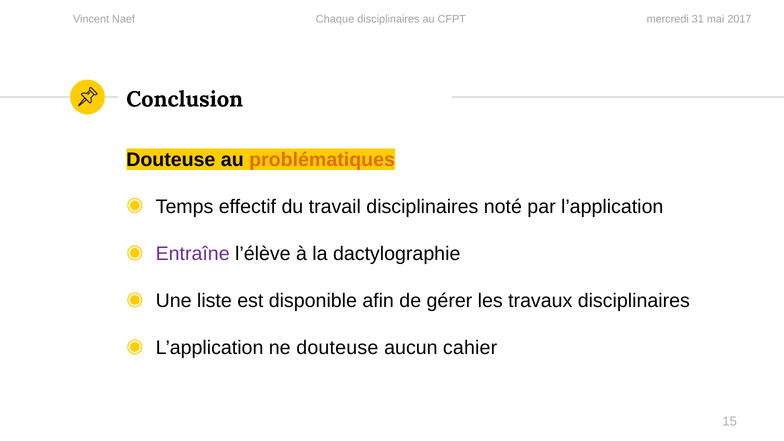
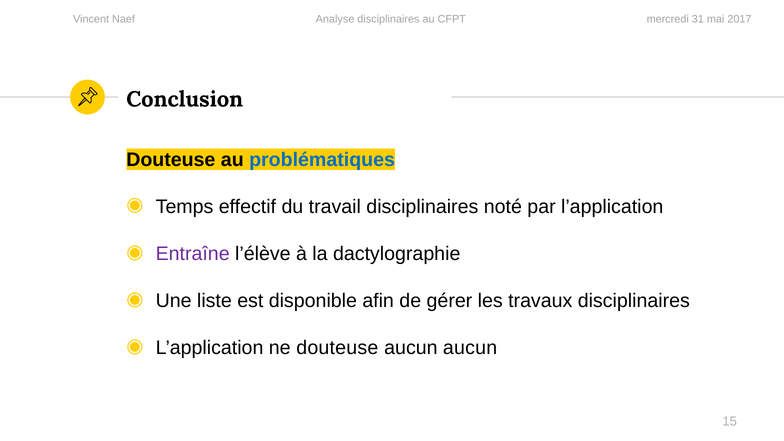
Chaque: Chaque -> Analyse (335, 19)
problématiques colour: orange -> blue (322, 160)
aucun cahier: cahier -> aucun (470, 348)
